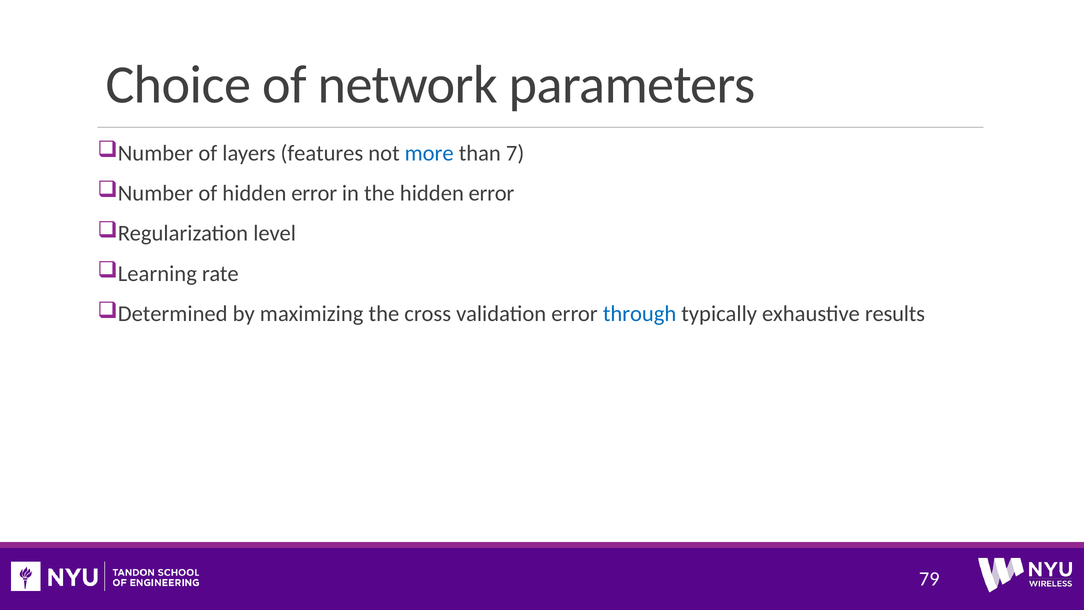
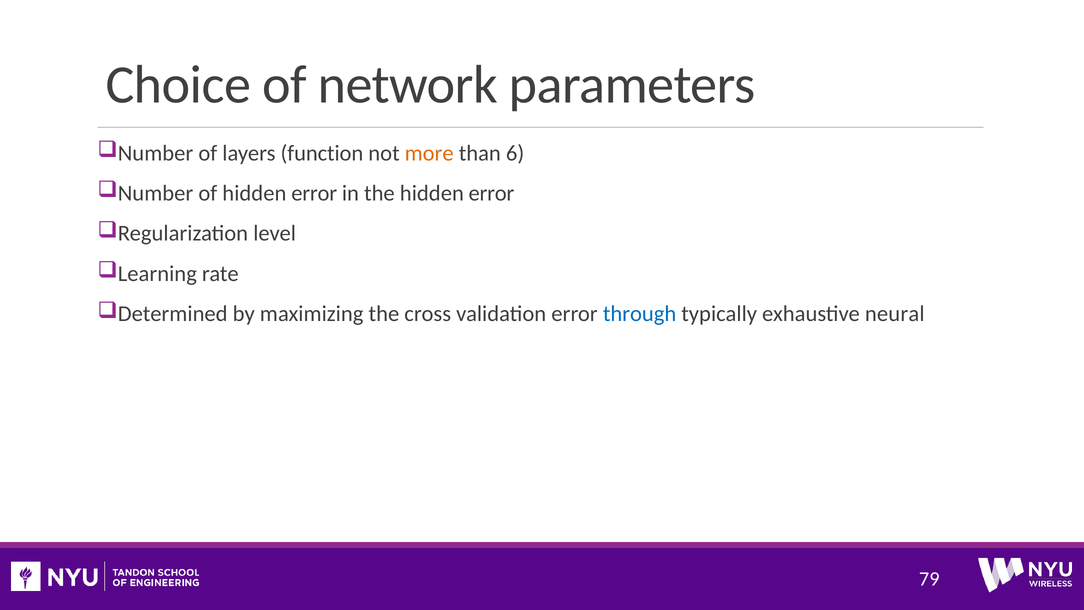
features: features -> function (322, 153)
more colour: blue -> orange (429, 153)
7: 7 -> 6 (515, 153)
results: results -> neural (895, 314)
